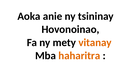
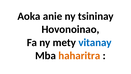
vitanay colour: orange -> blue (95, 42)
